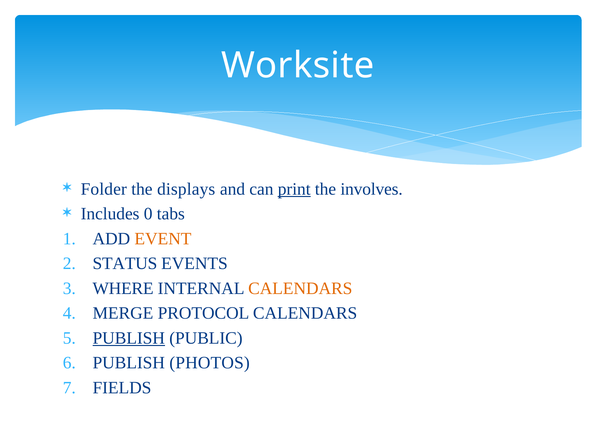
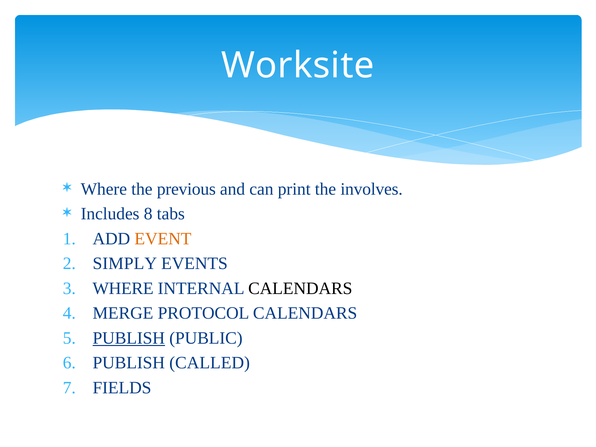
Folder: Folder -> Where (104, 189)
displays: displays -> previous (186, 189)
print underline: present -> none (294, 189)
0: 0 -> 8 (148, 214)
STATUS: STATUS -> SIMPLY (125, 263)
CALENDARS colour: orange -> black (300, 288)
PHOTOS: PHOTOS -> CALLED (210, 363)
